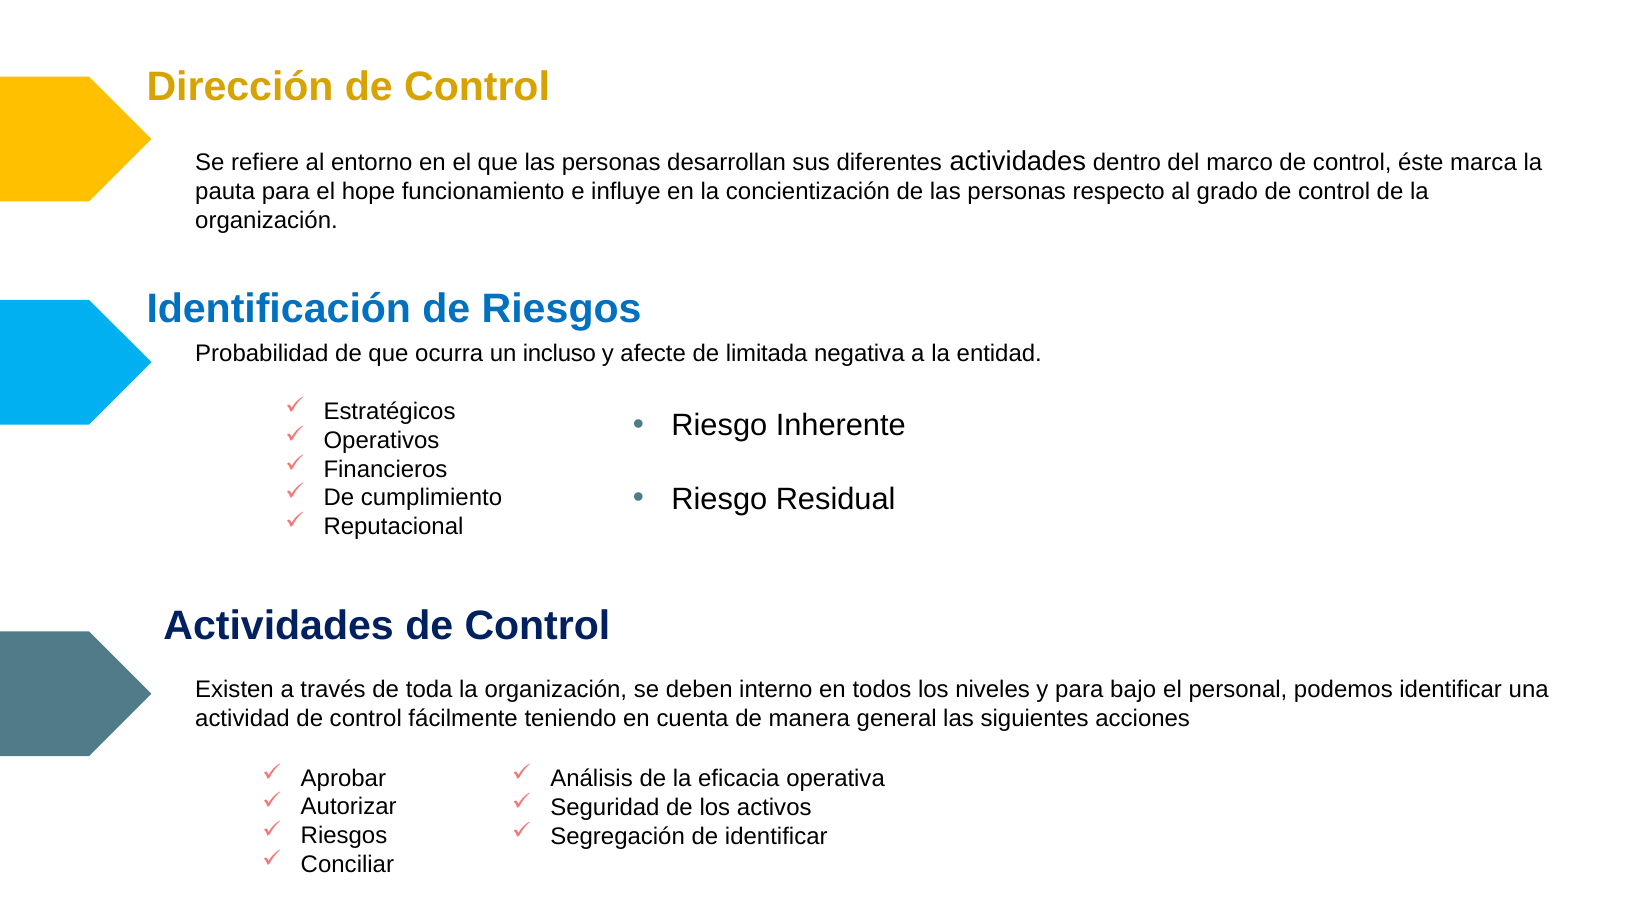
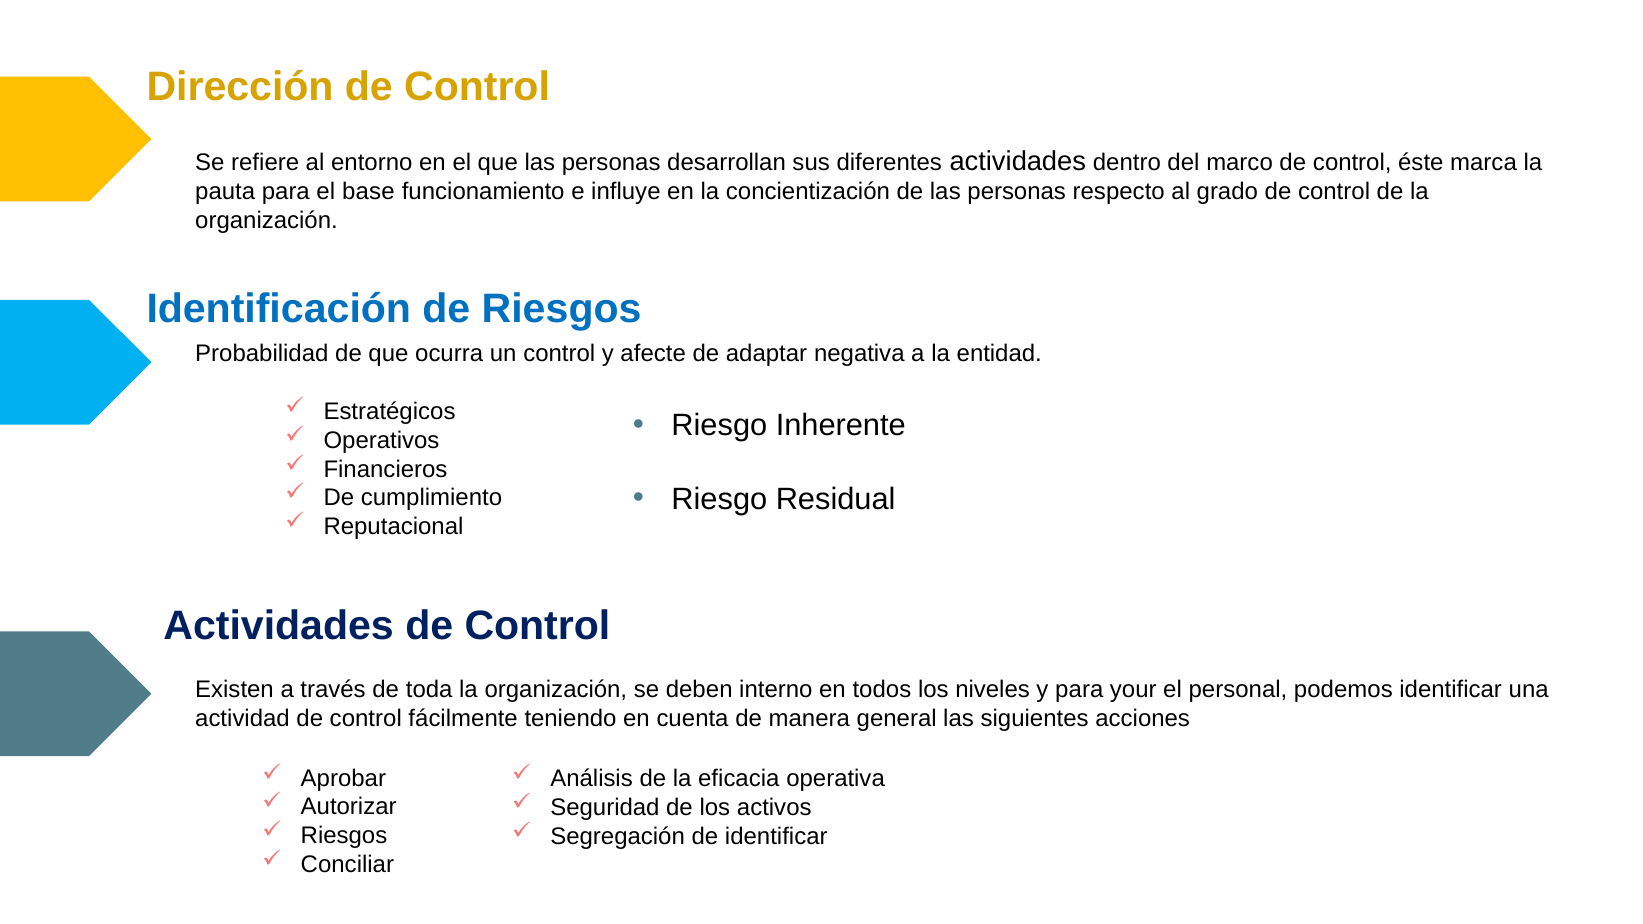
hope: hope -> base (368, 192)
un incluso: incluso -> control (559, 353)
limitada: limitada -> adaptar (767, 353)
bajo: bajo -> your (1133, 690)
